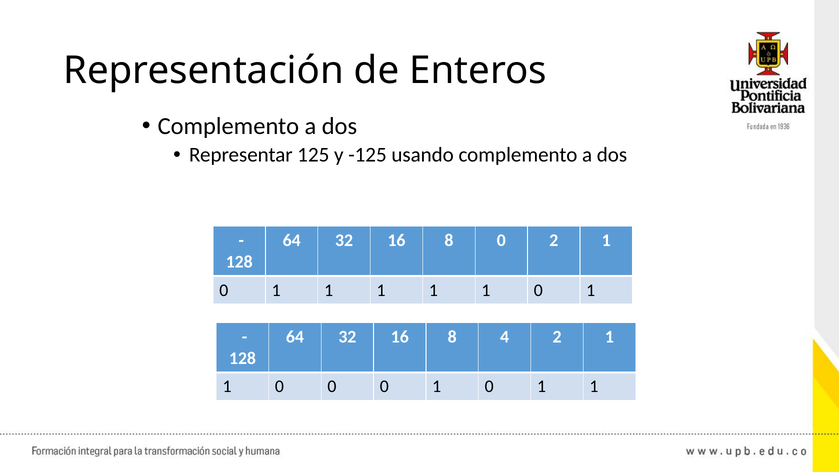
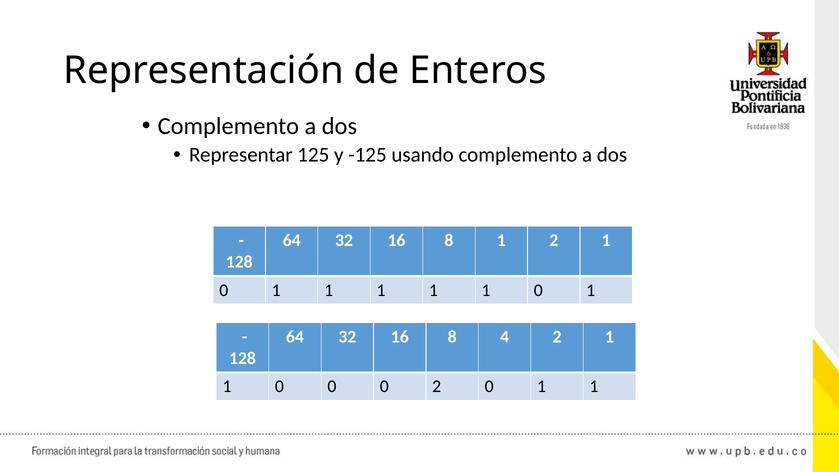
8 0: 0 -> 1 (501, 240)
0 0 1: 1 -> 2 (437, 387)
